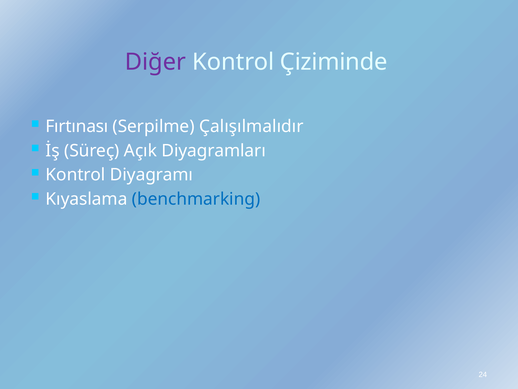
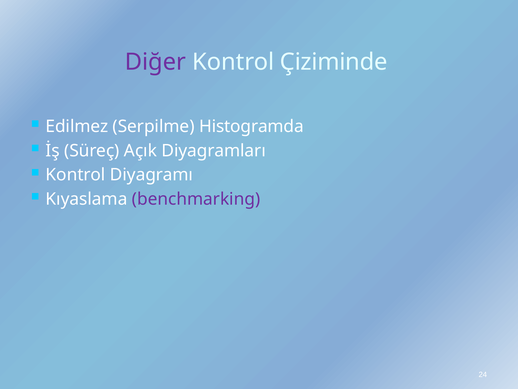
Fırtınası: Fırtınası -> Edilmez (77, 126)
Çalışılmalıdır: Çalışılmalıdır -> Histogramda (251, 126)
benchmarking colour: blue -> purple (196, 199)
